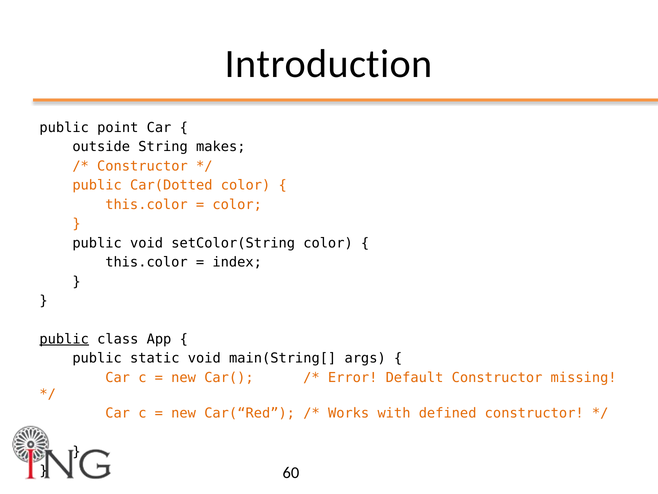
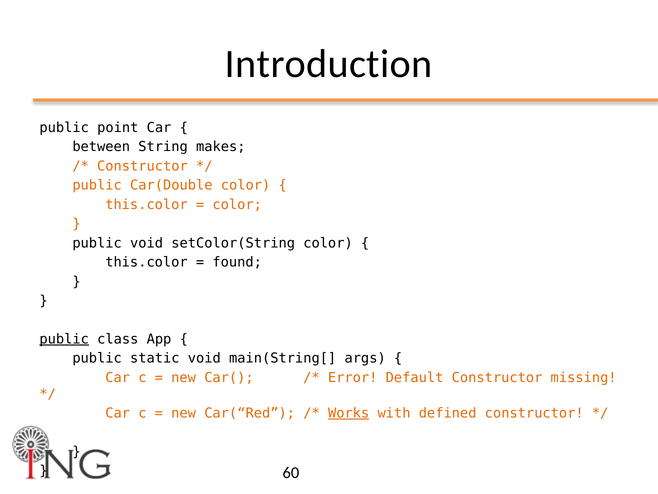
outside: outside -> between (101, 147)
Car(Dotted: Car(Dotted -> Car(Double (171, 185)
index: index -> found (237, 262)
Works underline: none -> present (349, 413)
